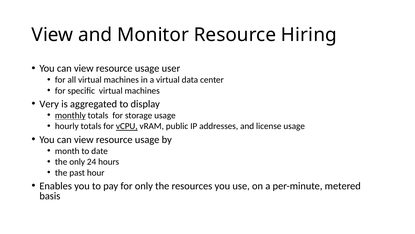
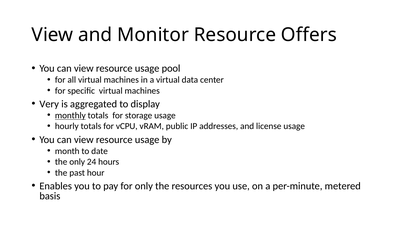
Hiring: Hiring -> Offers (309, 35)
user: user -> pool (171, 68)
vCPU underline: present -> none (127, 126)
